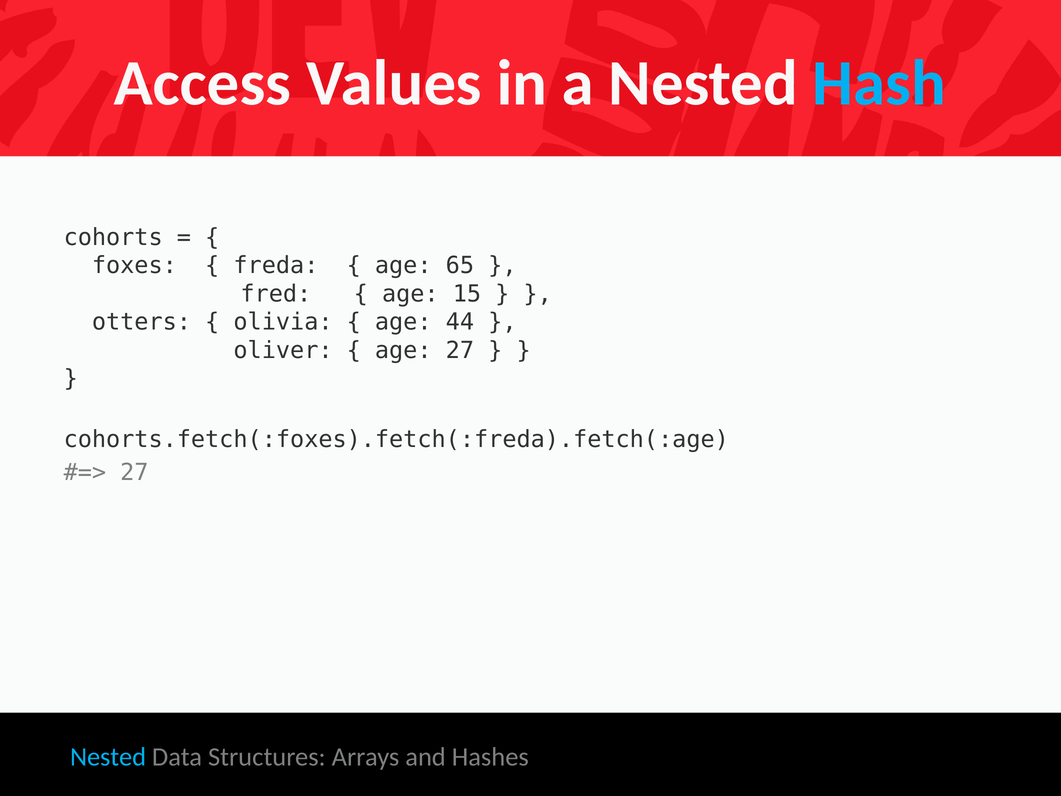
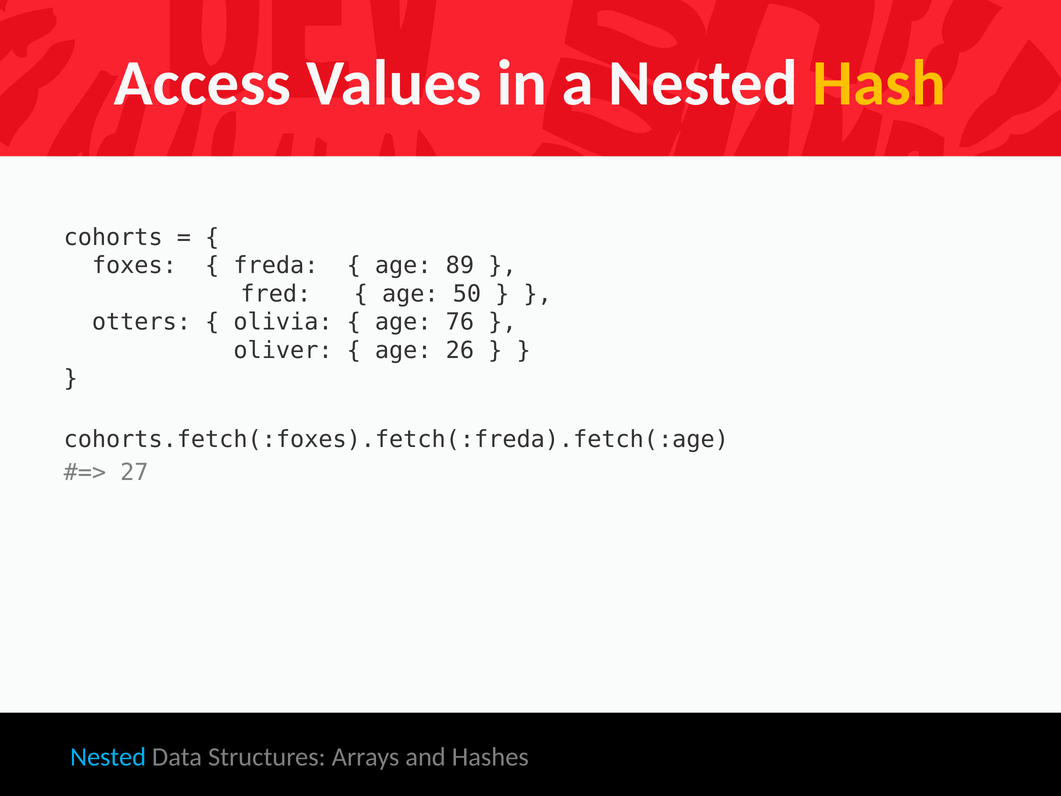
Hash colour: light blue -> yellow (879, 83)
65: 65 -> 89 (460, 265)
15: 15 -> 50 (467, 294)
44: 44 -> 76 (460, 322)
age 27: 27 -> 26 (460, 350)
